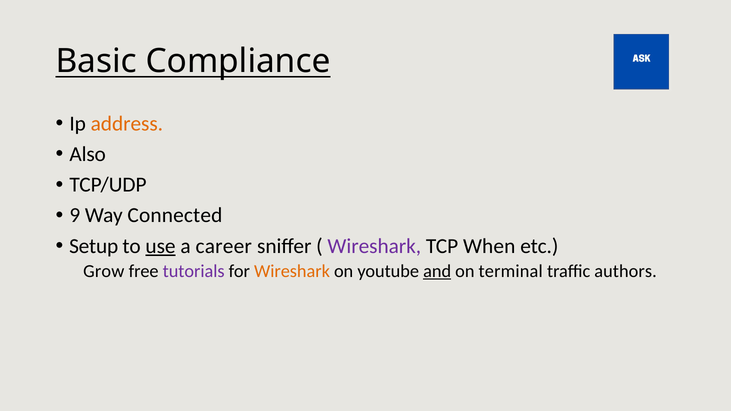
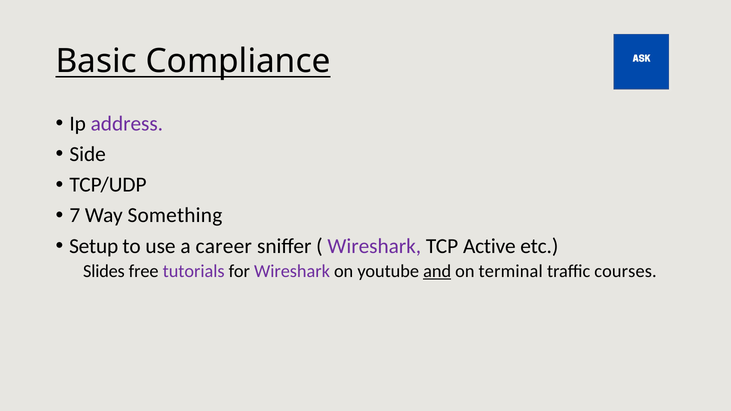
address colour: orange -> purple (127, 124)
Also: Also -> Side (88, 154)
9: 9 -> 7 (75, 216)
Connected: Connected -> Something (175, 216)
use underline: present -> none (161, 246)
When: When -> Active (489, 246)
Grow: Grow -> Slides (104, 271)
Wireshark colour: orange -> purple (292, 271)
authors: authors -> courses (626, 271)
